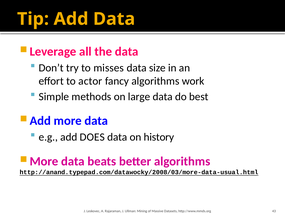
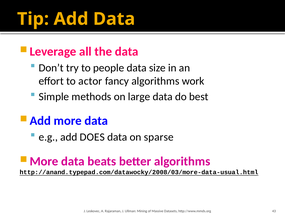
misses: misses -> people (109, 68)
history: history -> sparse (159, 138)
